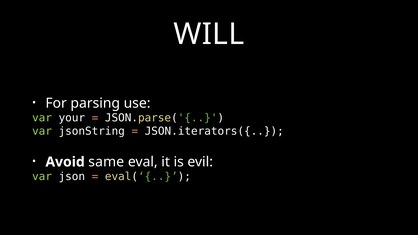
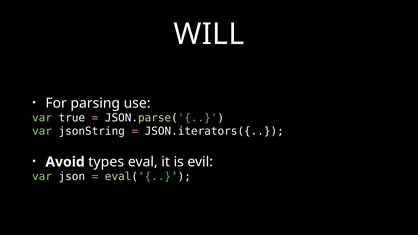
your: your -> true (72, 118)
same: same -> types (106, 162)
